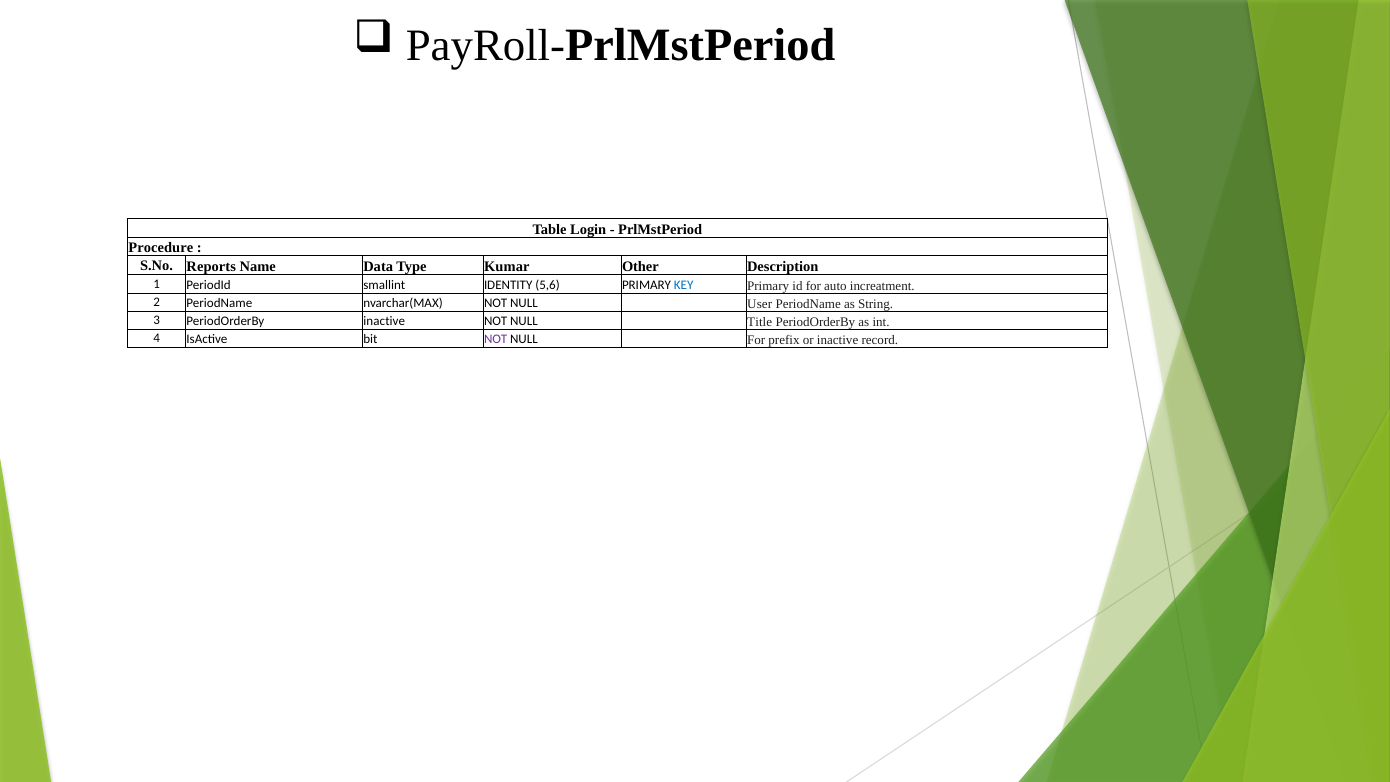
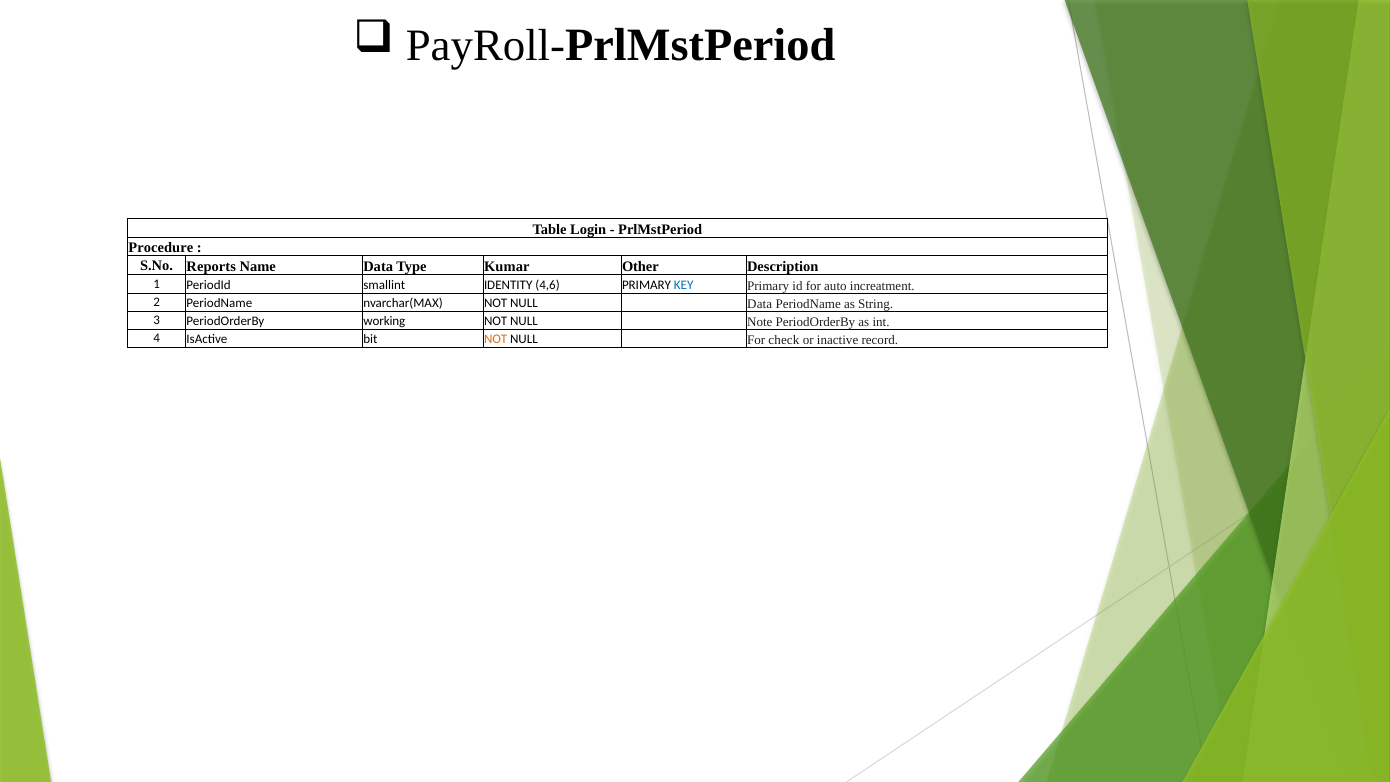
5,6: 5,6 -> 4,6 (548, 285)
NULL User: User -> Data (760, 304)
PeriodOrderBy inactive: inactive -> working (384, 321)
Title: Title -> Note (760, 322)
NOT colour: purple -> orange (496, 339)
prefix: prefix -> check (784, 340)
